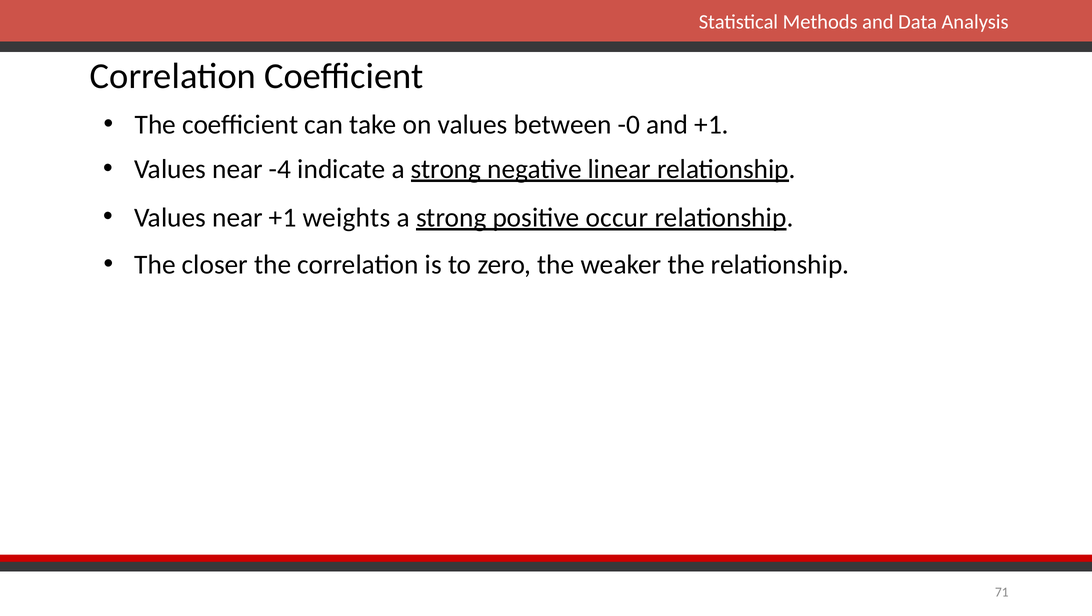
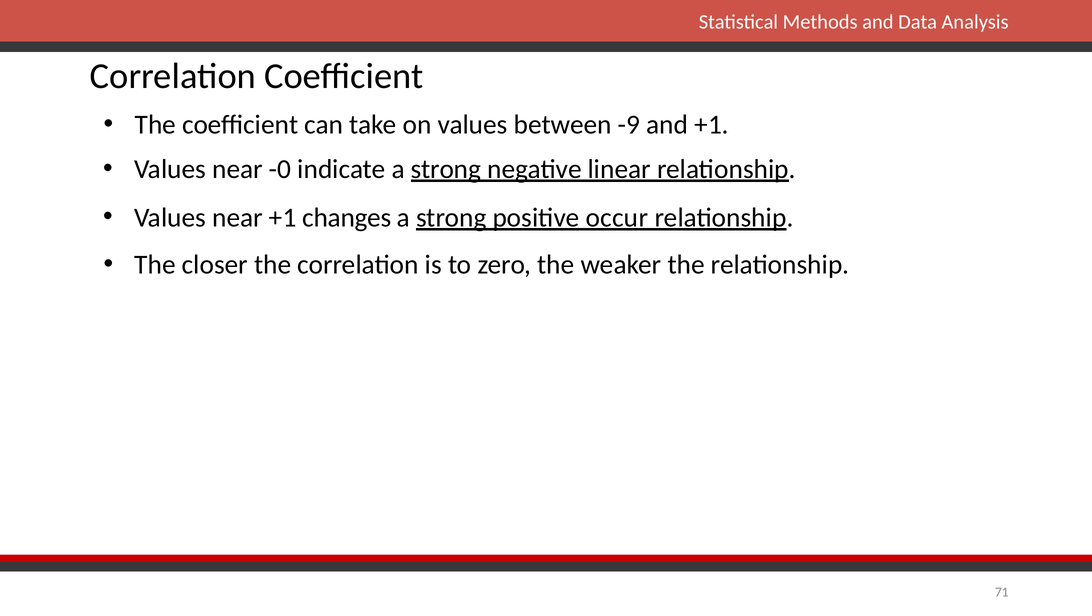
-0: -0 -> -9 (629, 125)
-4: -4 -> -0 (280, 169)
weights: weights -> changes (347, 217)
